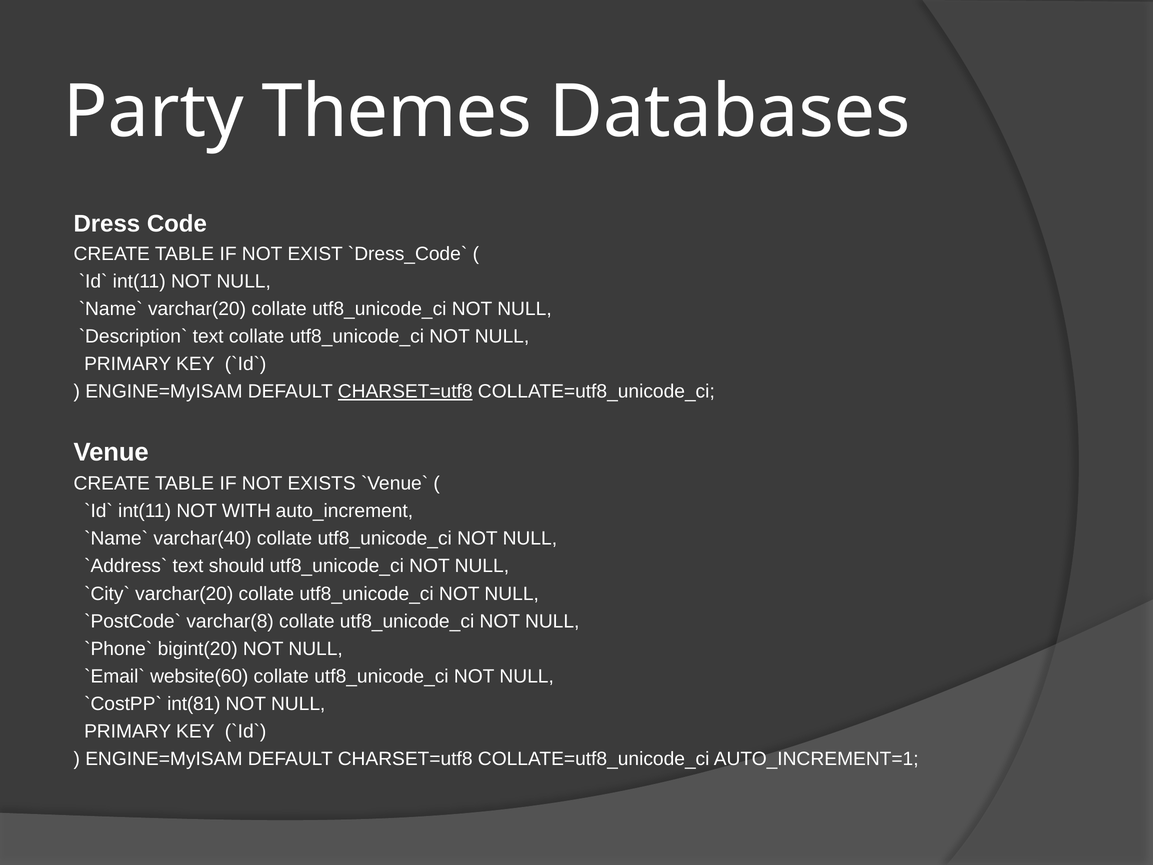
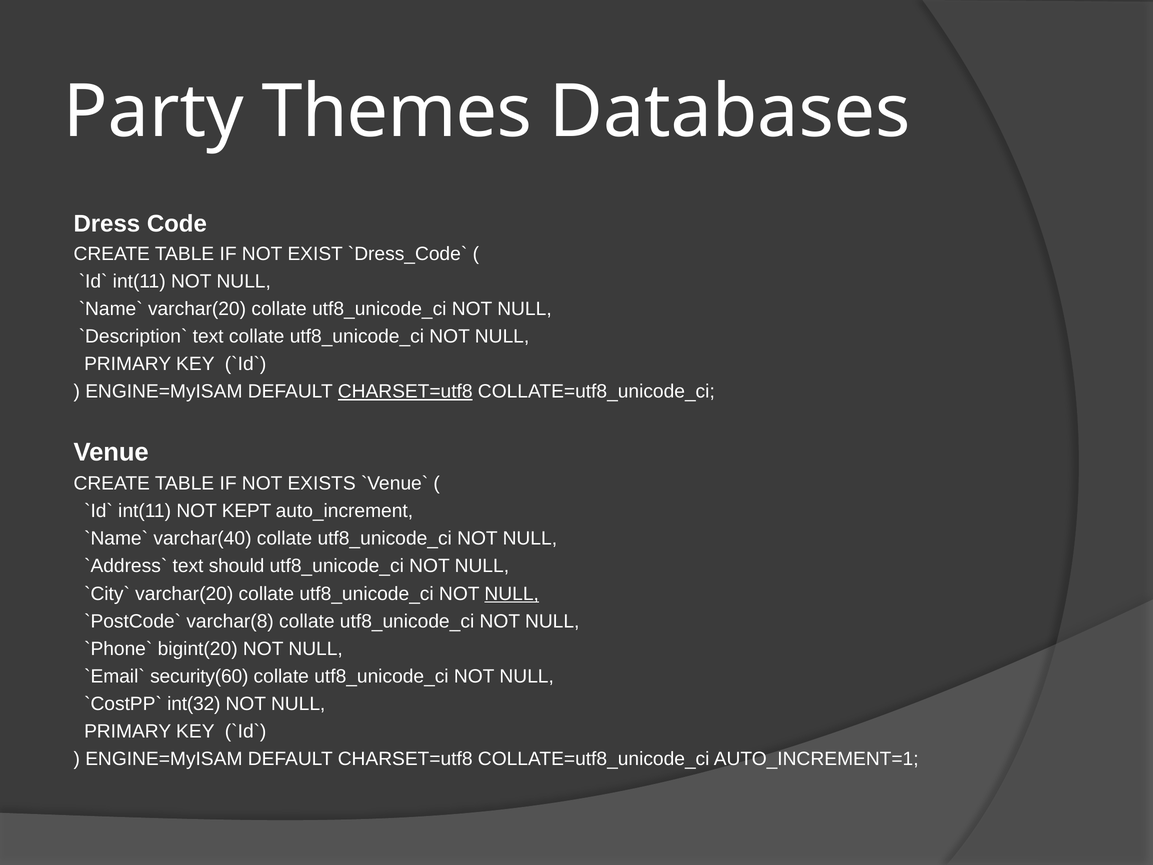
WITH: WITH -> KEPT (247, 511)
NULL underline: none -> present (512, 594)
website(60: website(60 -> security(60 (199, 676)
int(81: int(81 -> int(32 (194, 704)
